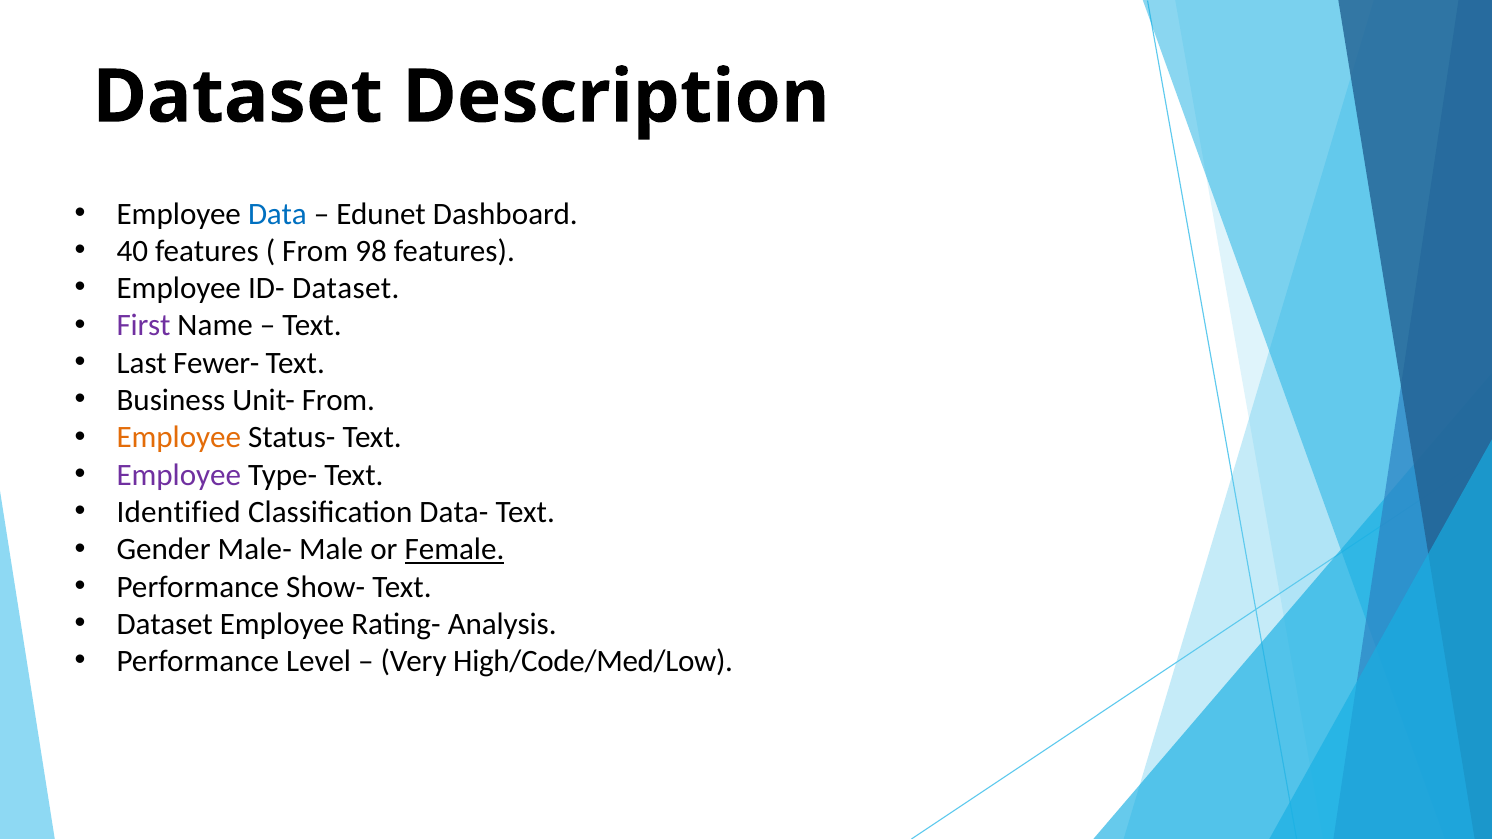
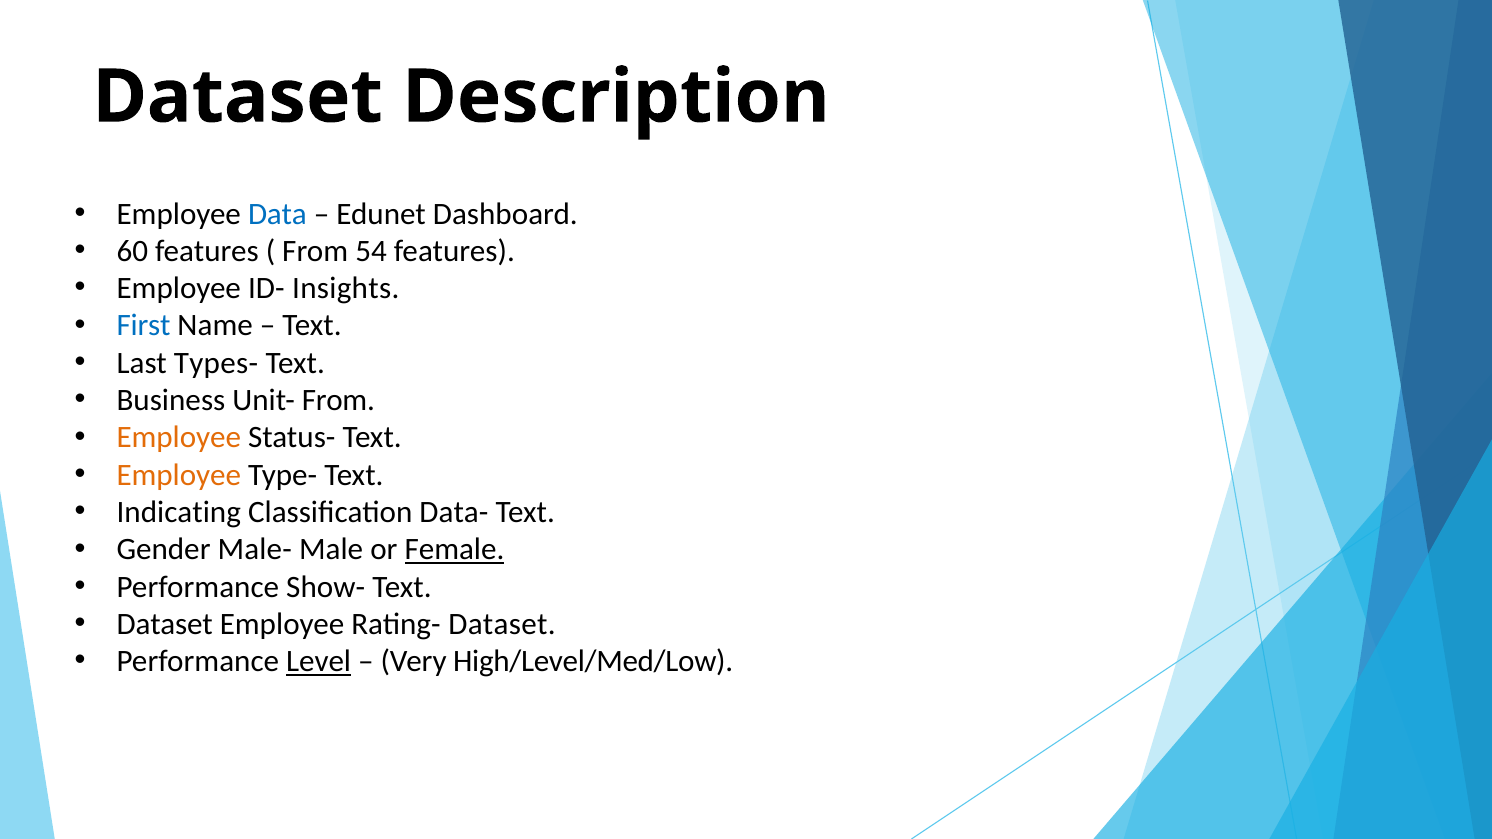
40: 40 -> 60 (132, 251)
98: 98 -> 54 (371, 251)
ID- Dataset: Dataset -> Insights (346, 289)
First colour: purple -> blue (144, 326)
Fewer-: Fewer- -> Types- (216, 363)
Employee colour: purple -> orange (179, 475)
Identified: Identified -> Indicating (179, 512)
Rating- Analysis: Analysis -> Dataset (502, 624)
Level underline: none -> present (319, 662)
High/Code/Med/Low: High/Code/Med/Low -> High/Level/Med/Low (593, 662)
